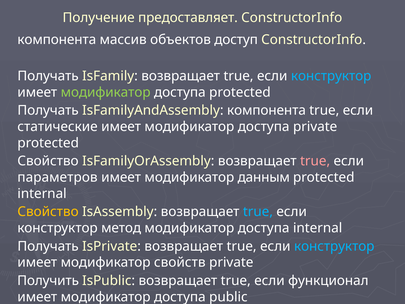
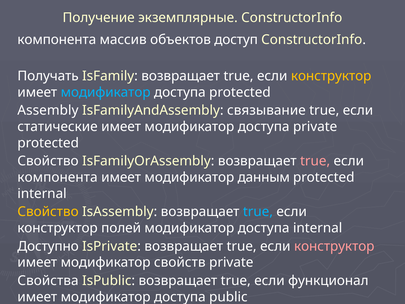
предоставляет: предоставляет -> экземплярные (188, 18)
конструктор colour: light blue -> yellow (331, 76)
модификатор colour: light green -> light blue (106, 92)
Получать: Получать -> Assembly (48, 110)
IsFamilyAndAssembly компонента: компонента -> связывание (266, 110)
параметров: параметров -> компонента (58, 177)
метод: метод -> полей (121, 228)
Получать: Получать -> Доступно (48, 246)
конструктор colour: light blue -> pink (334, 246)
Получить: Получить -> Свойства (48, 281)
